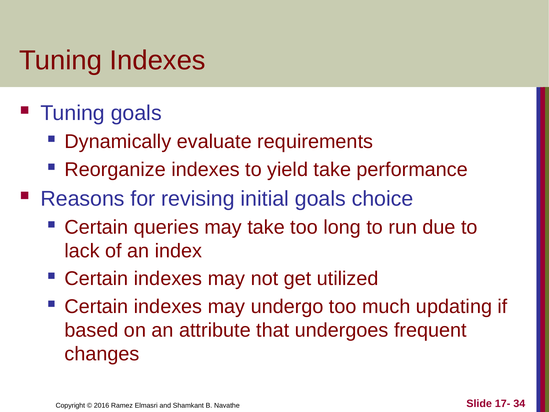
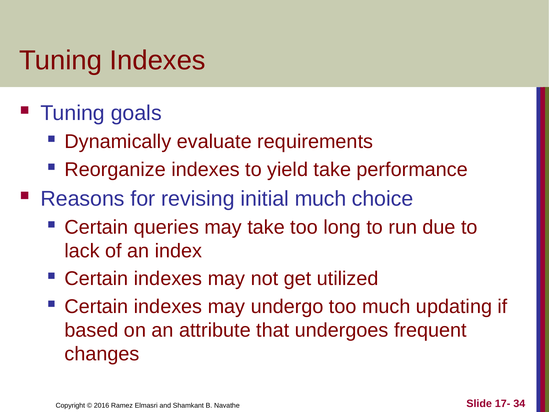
initial goals: goals -> much (320, 199)
